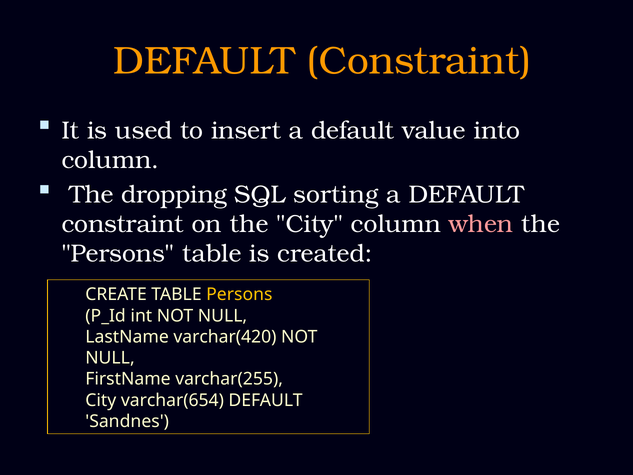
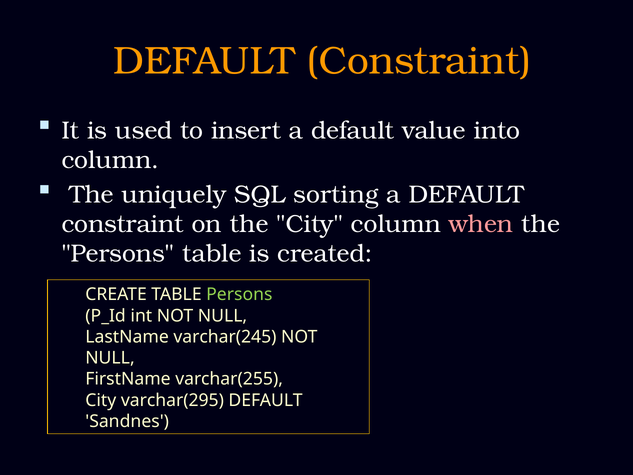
dropping: dropping -> uniquely (174, 194)
Persons colour: yellow -> light green (239, 294)
varchar(420: varchar(420 -> varchar(245 (225, 337)
varchar(654: varchar(654 -> varchar(295 (172, 400)
